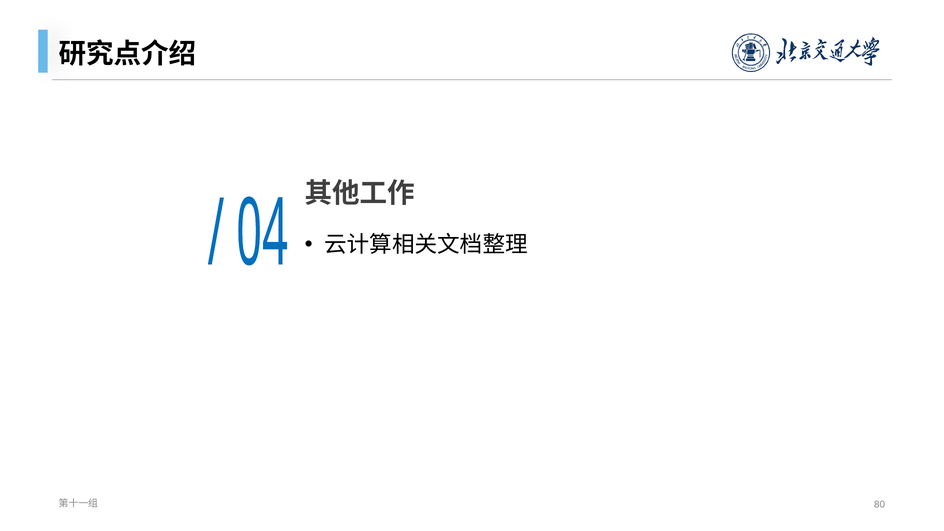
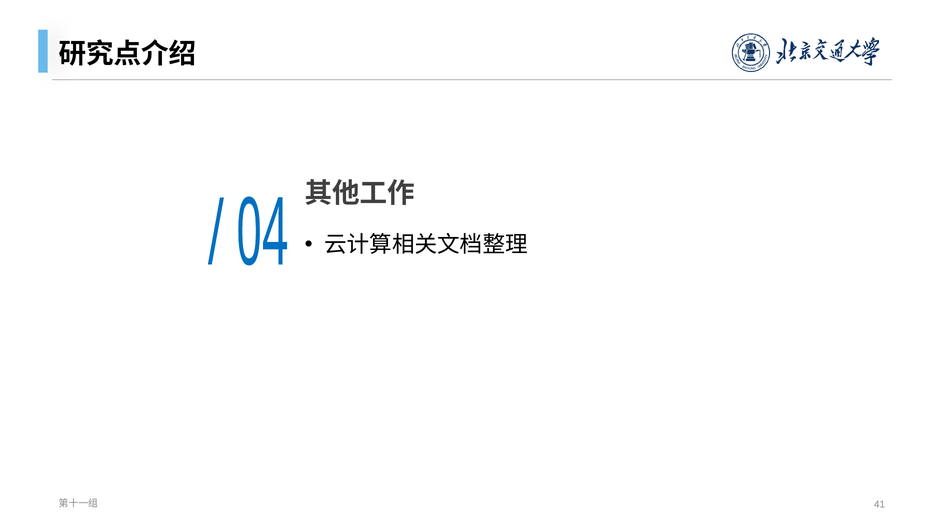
80: 80 -> 41 (880, 505)
